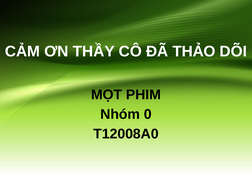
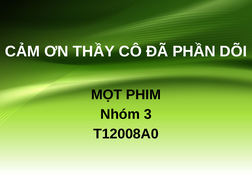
THẢO: THẢO -> PHẦN (194, 51)
0: 0 -> 3 (148, 114)
